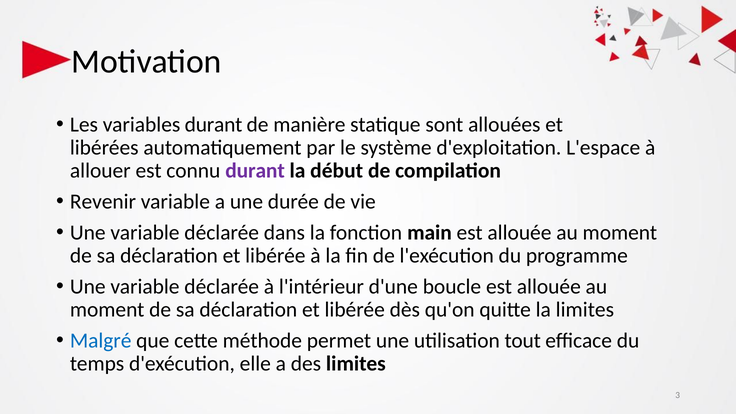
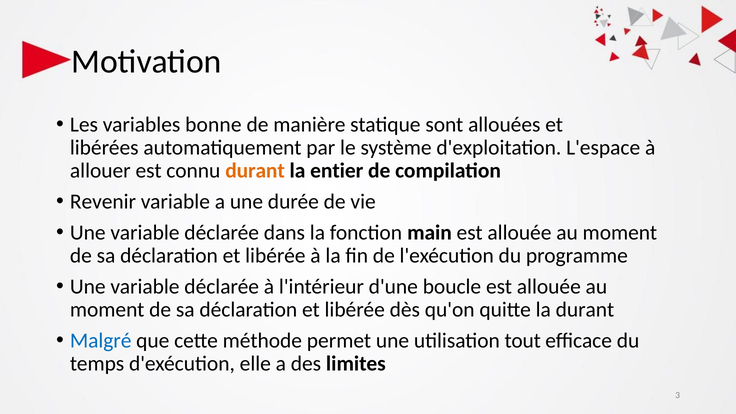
variables durant: durant -> bonne (213, 124)
durant colour: purple -> orange (255, 171)
début: début -> entier (337, 171)
la limites: limites -> durant (585, 310)
